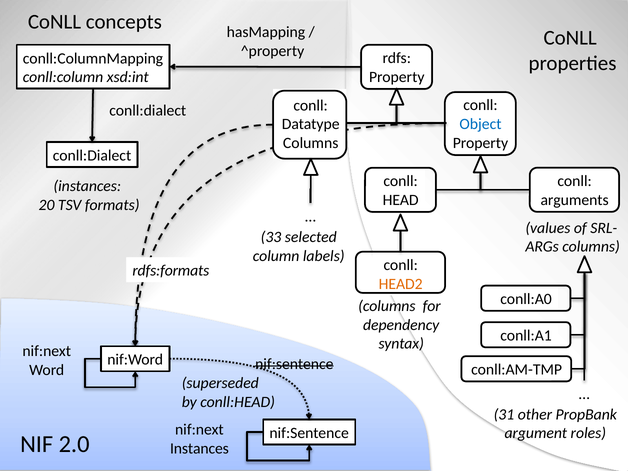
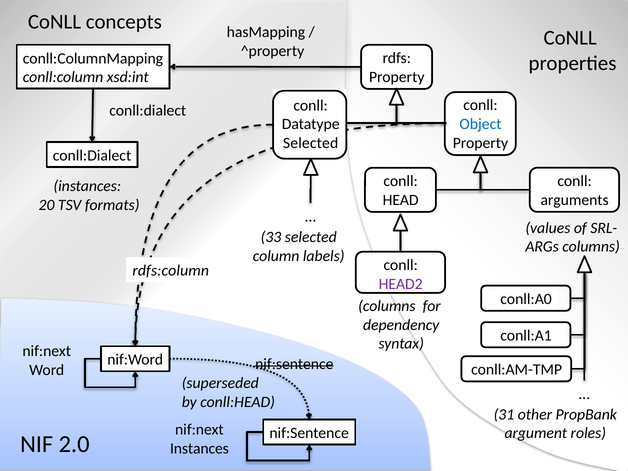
Columns: Columns -> Selected (311, 143)
rdfs:formats: rdfs:formats -> rdfs:column (171, 271)
HEAD2 colour: orange -> purple (401, 284)
